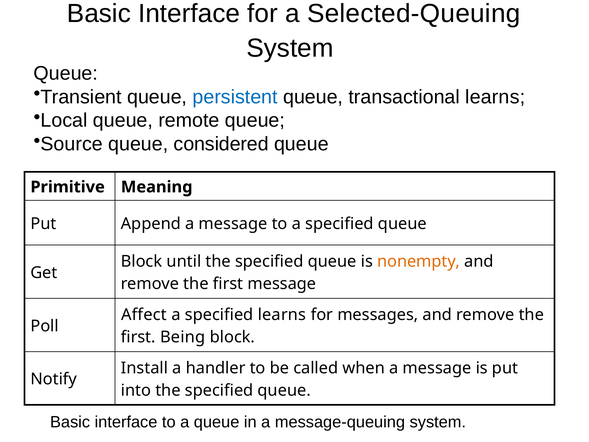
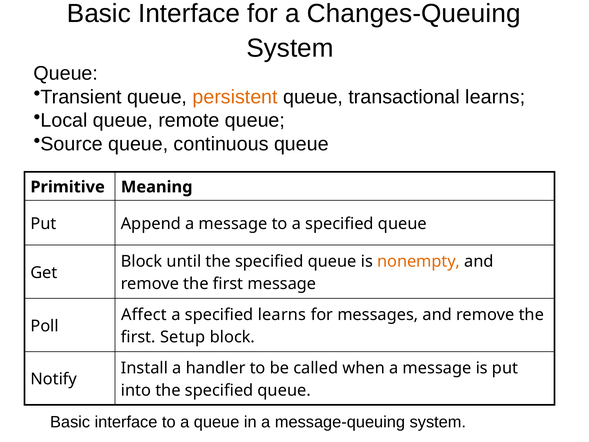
Selected-Queuing: Selected-Queuing -> Changes-Queuing (414, 14)
persistent colour: blue -> orange (235, 97)
considered: considered -> continuous (221, 144)
Being: Being -> Setup (183, 337)
